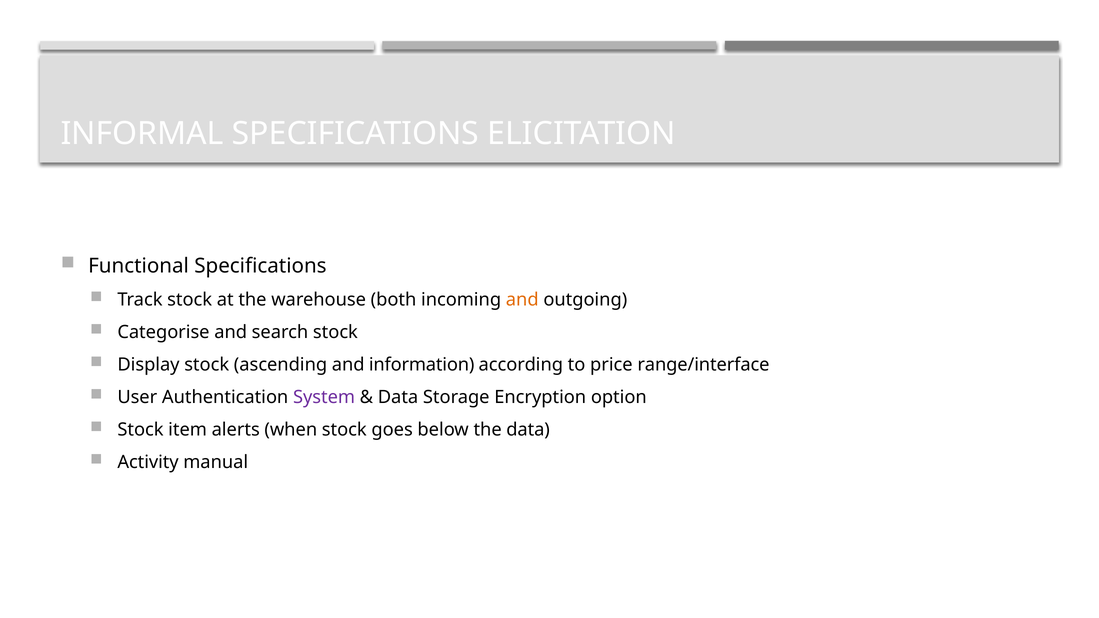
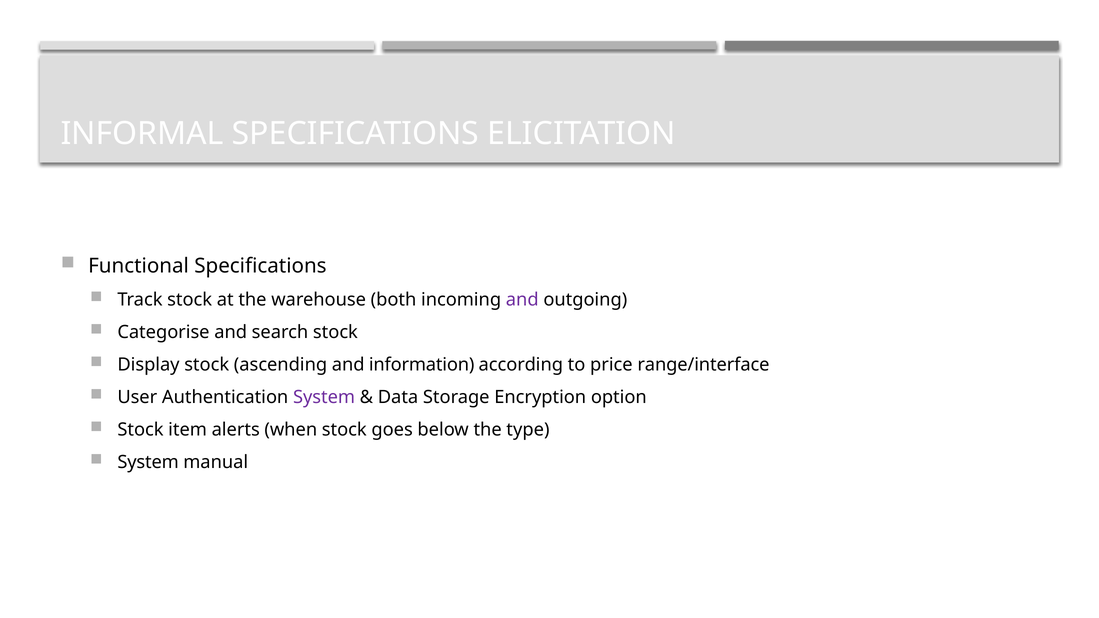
and colour: orange -> purple (522, 300)
the data: data -> type (528, 430)
Activity: Activity -> System (148, 463)
